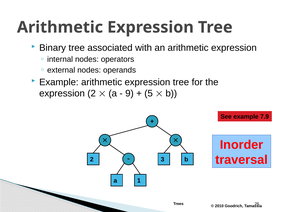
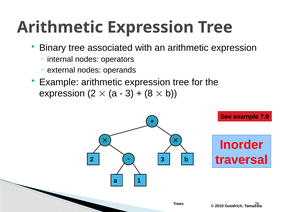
9: 9 -> 3 (129, 94)
5: 5 -> 8 (149, 94)
